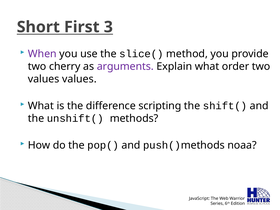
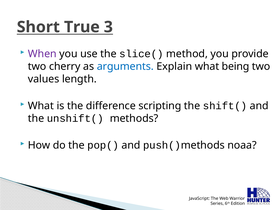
First: First -> True (82, 27)
arguments colour: purple -> blue (125, 66)
order: order -> being (236, 66)
values values: values -> length (79, 79)
